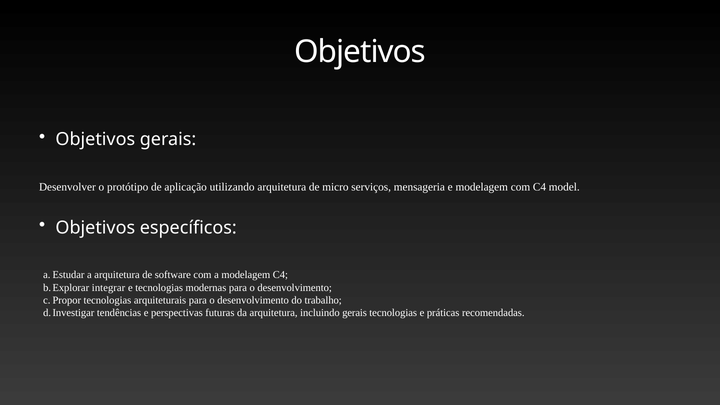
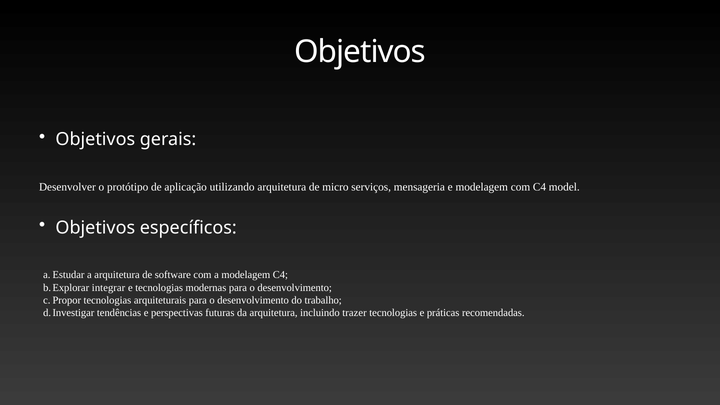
incluindo gerais: gerais -> trazer (354, 313)
